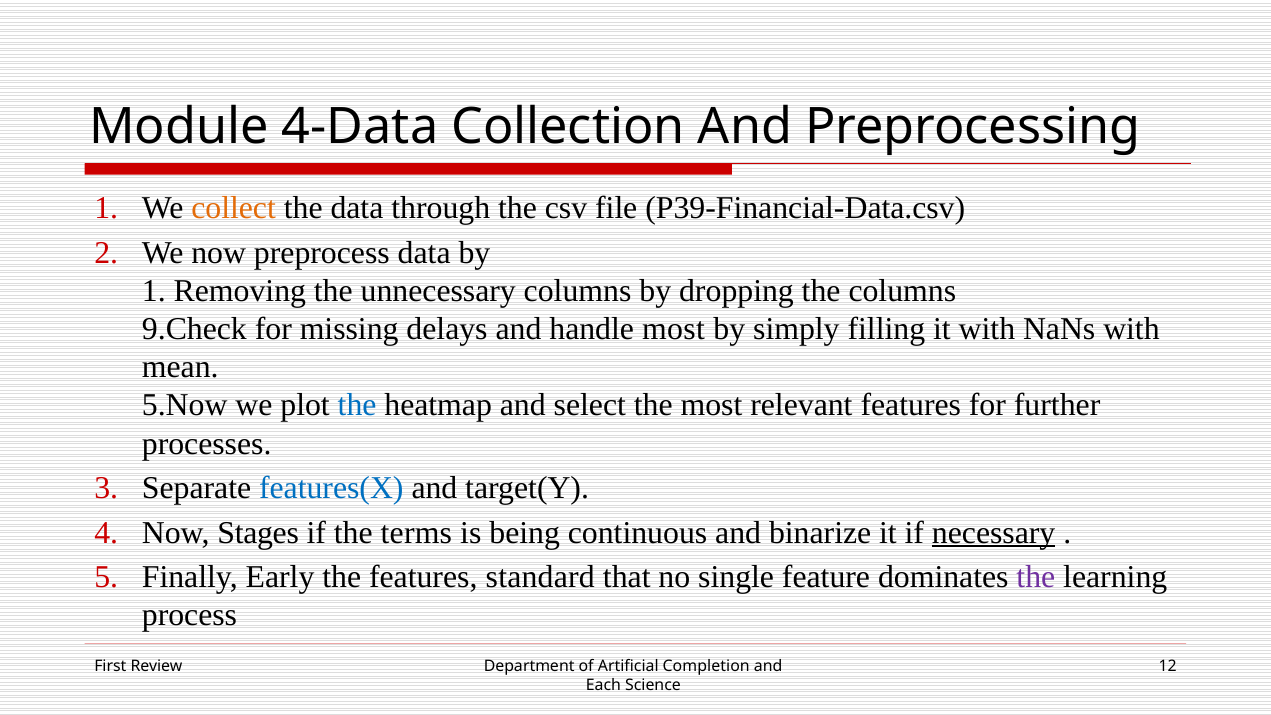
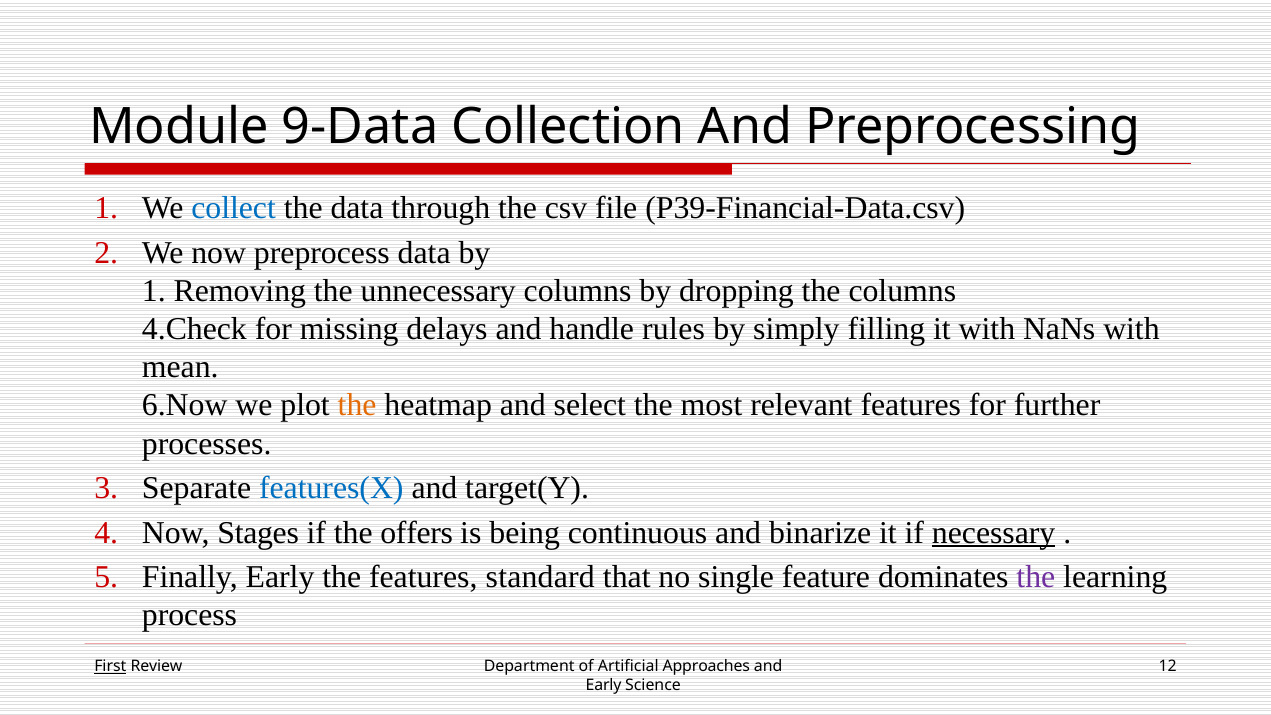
4-Data: 4-Data -> 9-Data (360, 127)
collect colour: orange -> blue (234, 208)
9.Check: 9.Check -> 4.Check (194, 329)
handle most: most -> rules (674, 329)
5.Now: 5.Now -> 6.Now (185, 405)
the colour: blue -> orange (357, 405)
terms: terms -> offers (417, 533)
First underline: none -> present (110, 666)
Completion: Completion -> Approaches (706, 666)
Each: Each -> Early (604, 686)
